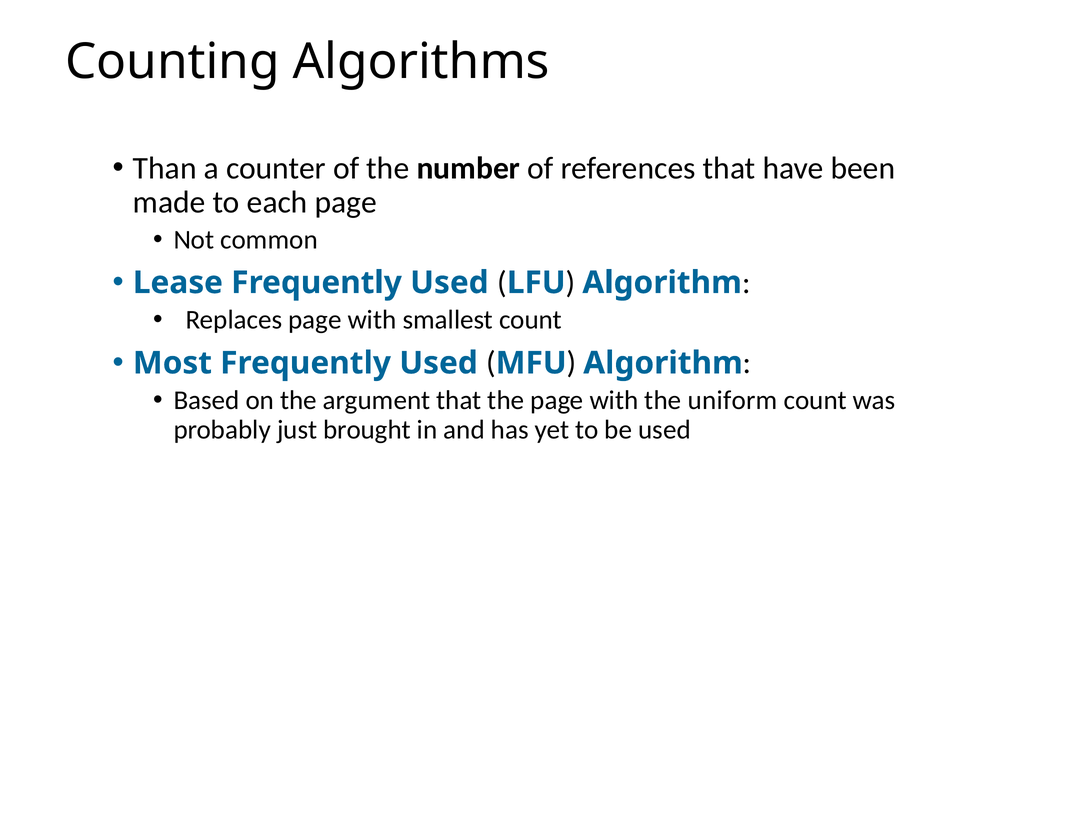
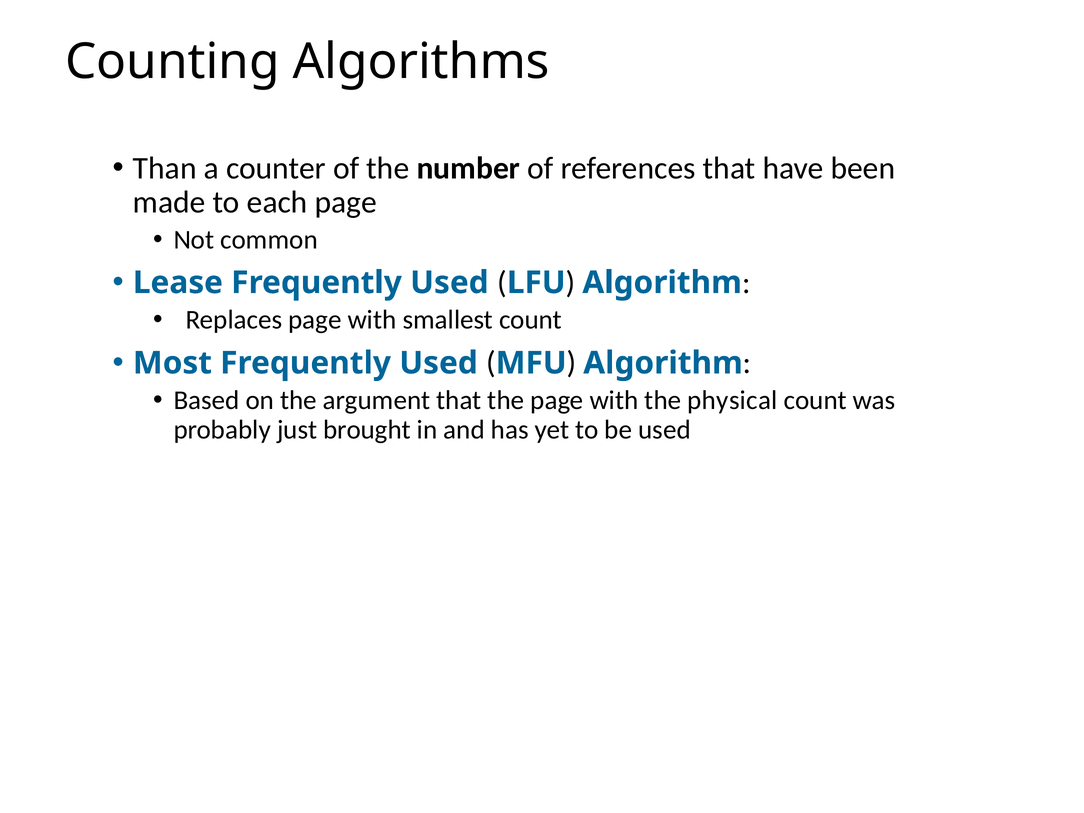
uniform: uniform -> physical (733, 400)
